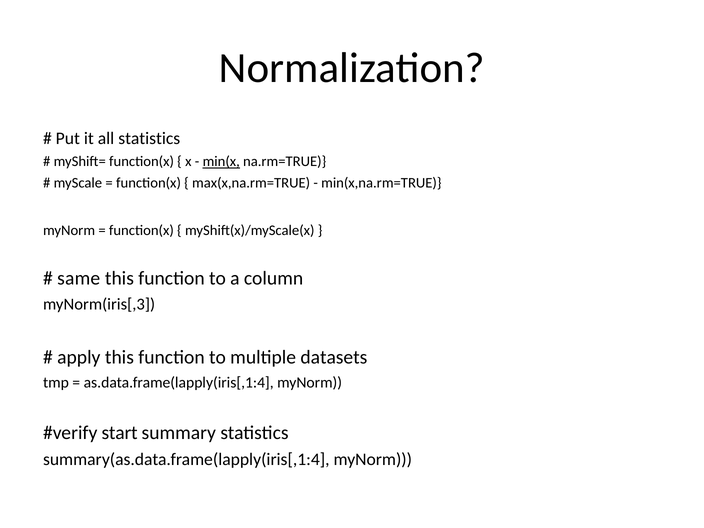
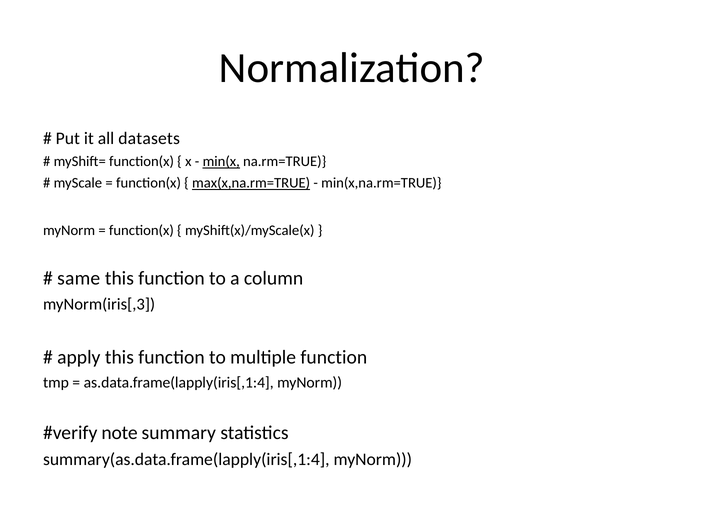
all statistics: statistics -> datasets (149, 139)
max(x,na.rm=TRUE underline: none -> present (251, 183)
multiple datasets: datasets -> function (334, 357)
start: start -> note (120, 433)
